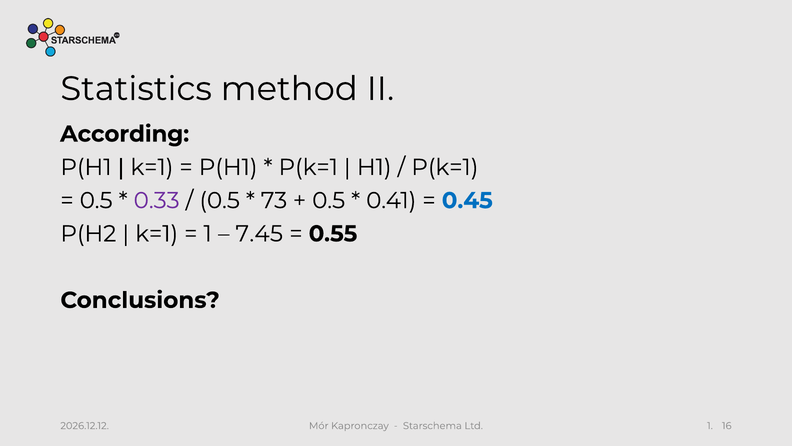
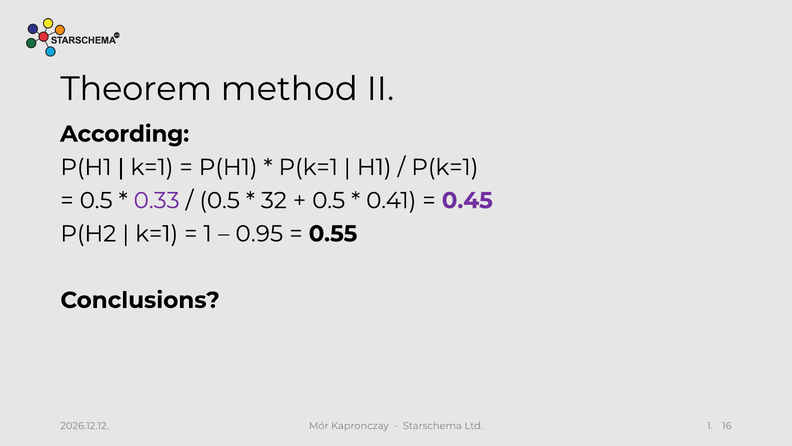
Statistics: Statistics -> Theorem (136, 89)
73: 73 -> 32 (274, 200)
0.45 colour: blue -> purple (467, 200)
7.45: 7.45 -> 0.95 (259, 234)
